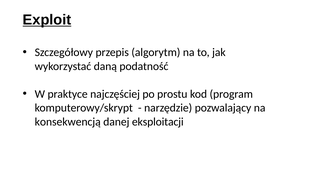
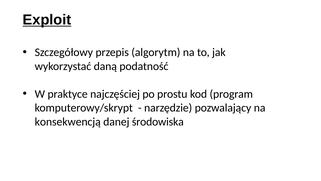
eksploitacji: eksploitacji -> środowiska (158, 121)
